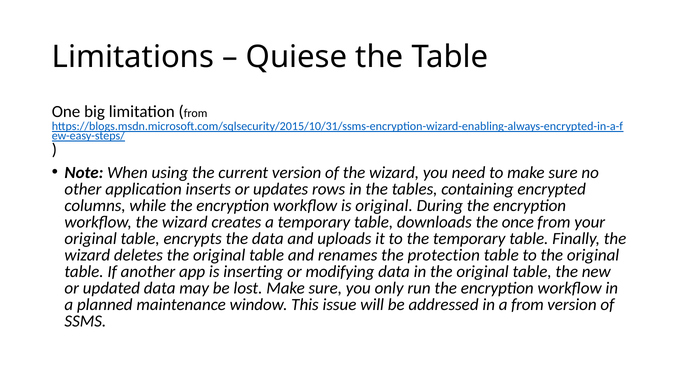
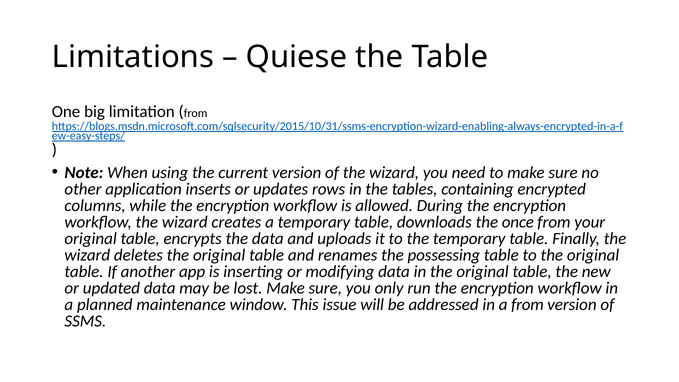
is original: original -> allowed (384, 206)
protection: protection -> possessing (444, 255)
